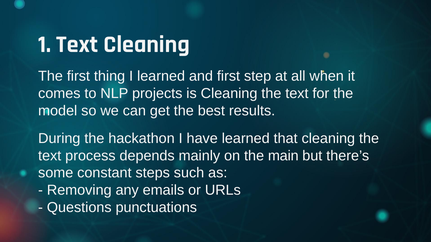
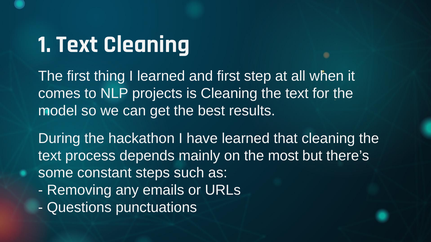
main: main -> most (283, 156)
